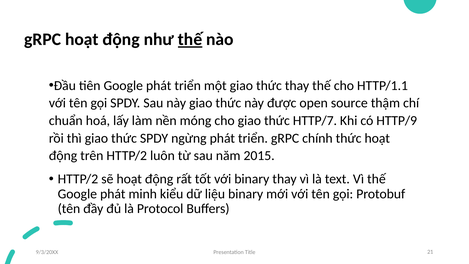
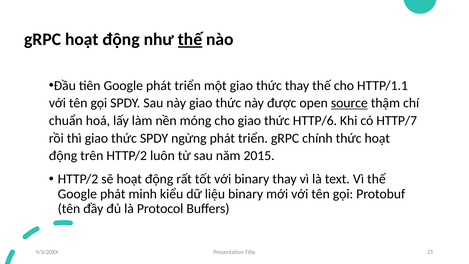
source underline: none -> present (349, 103)
HTTP/7: HTTP/7 -> HTTP/6 (315, 121)
HTTP/9: HTTP/9 -> HTTP/7 (397, 121)
